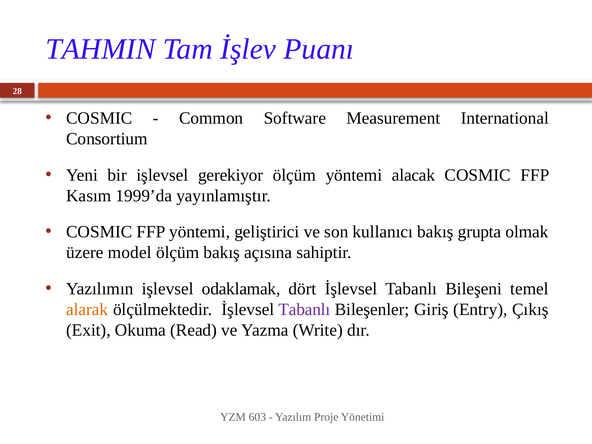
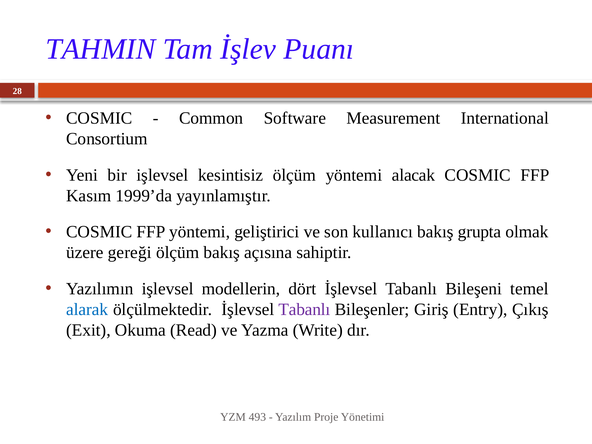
gerekiyor: gerekiyor -> kesintisiz (231, 175)
model: model -> gereği (130, 253)
odaklamak: odaklamak -> modellerin (241, 289)
alarak colour: orange -> blue (87, 309)
603: 603 -> 493 (257, 417)
